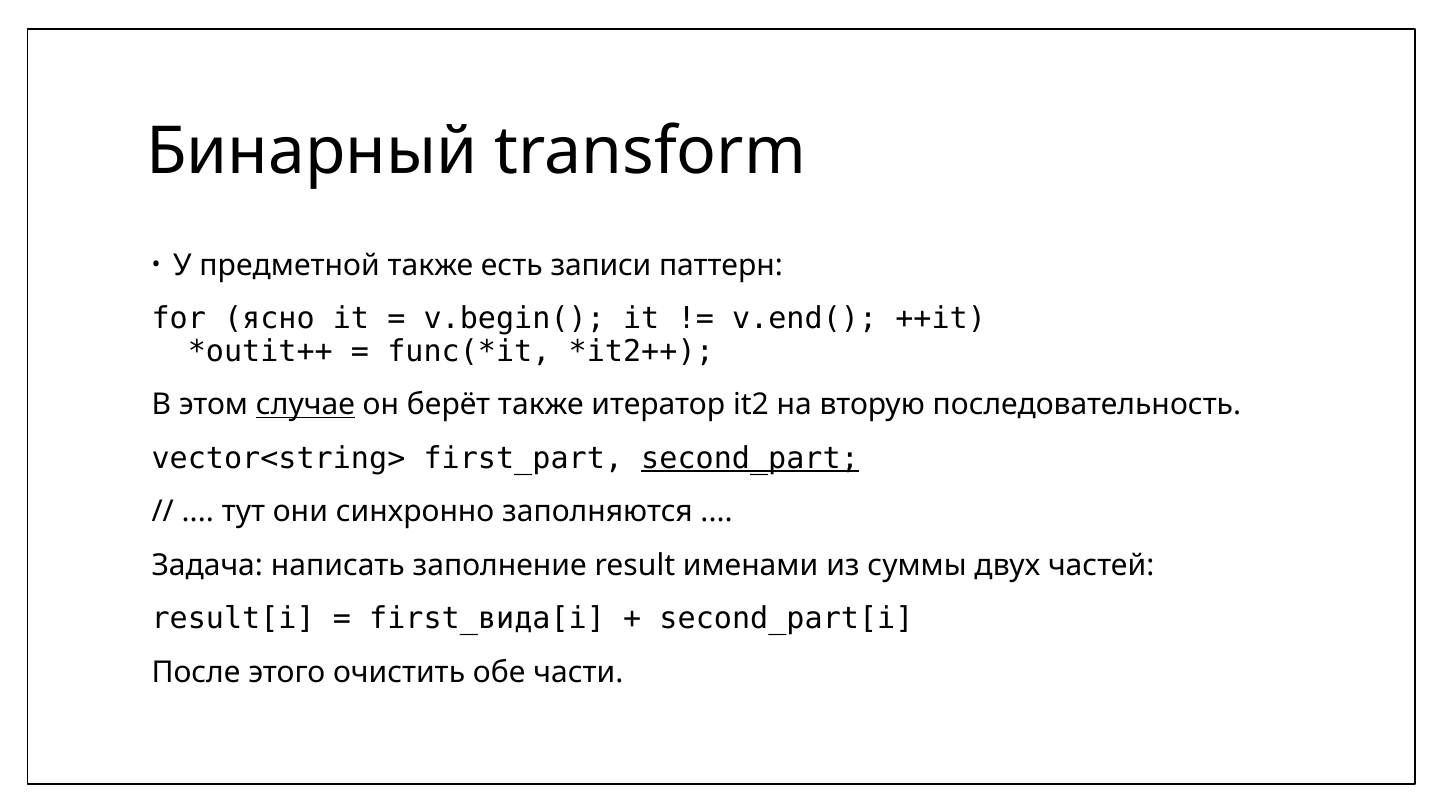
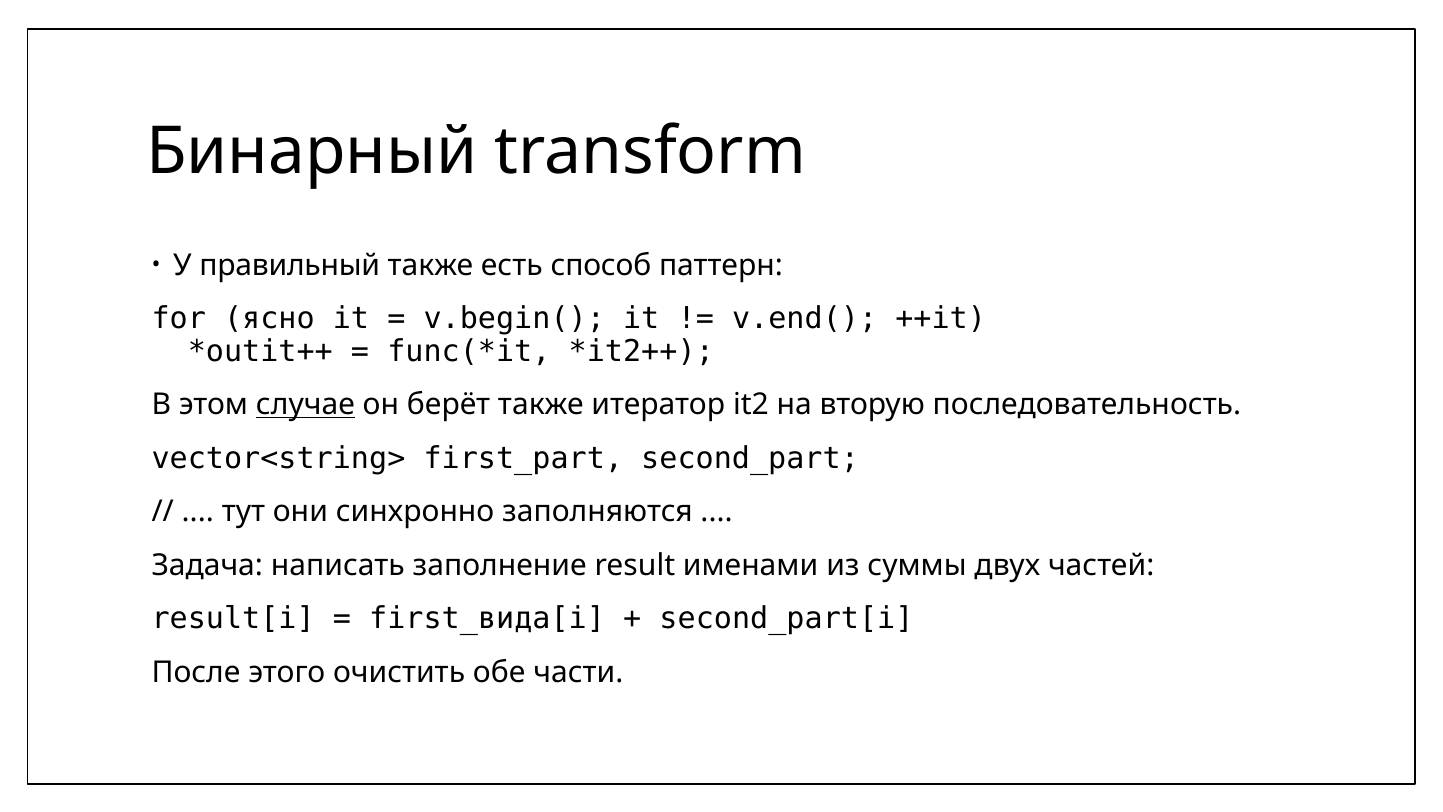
предметной: предметной -> правильный (290, 265)
записи: записи -> способ (601, 265)
second_part underline: present -> none (750, 458)
